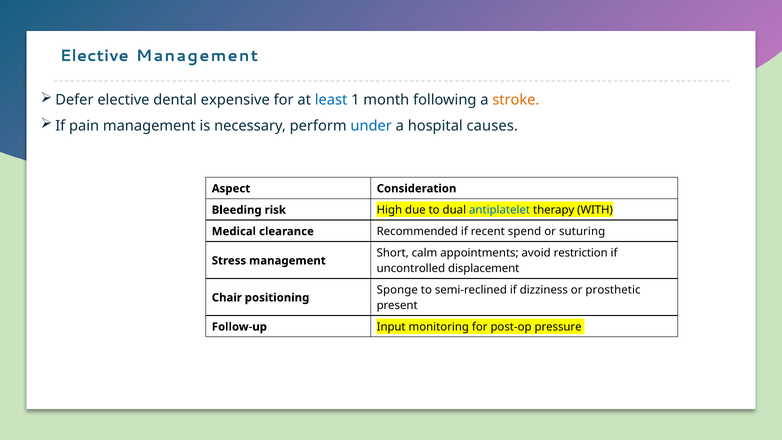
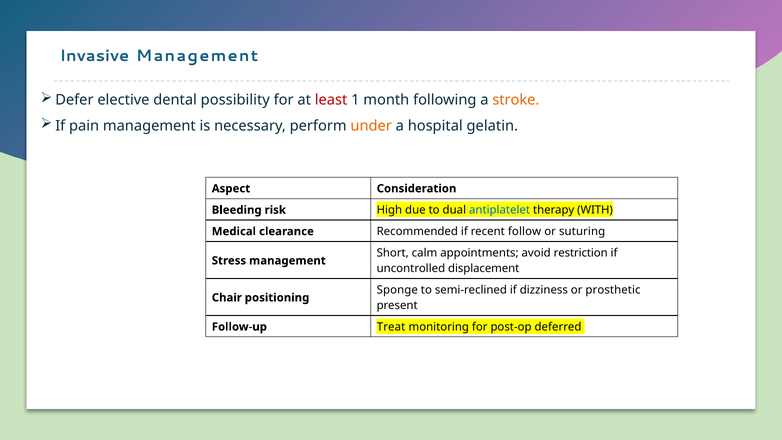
Elective: Elective -> Invasive (94, 56)
expensive: expensive -> possibility (235, 100)
least colour: blue -> red (331, 100)
under colour: blue -> orange (371, 126)
causes: causes -> gelatin (492, 126)
spend: spend -> follow (525, 231)
Input: Input -> Treat (391, 327)
pressure: pressure -> deferred (558, 327)
